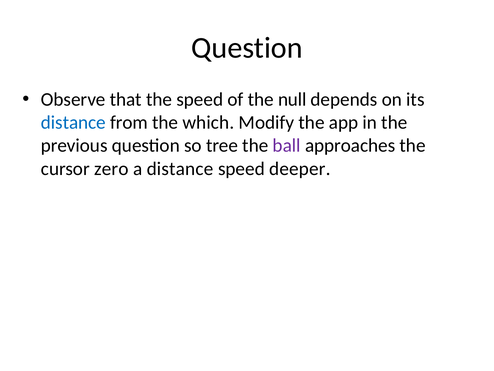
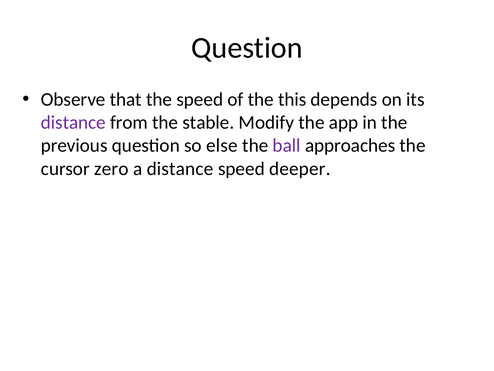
null: null -> this (292, 99)
distance colour: blue -> purple (73, 122)
which: which -> stable (208, 122)
tree: tree -> else (222, 145)
